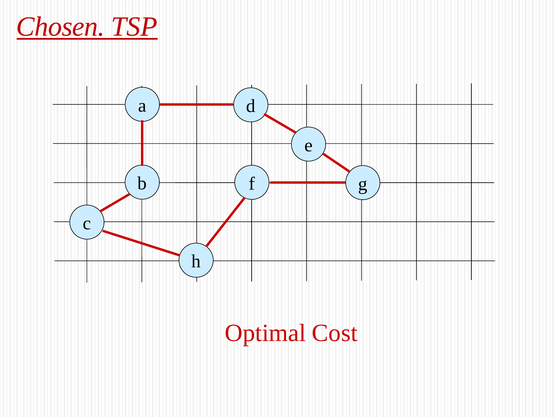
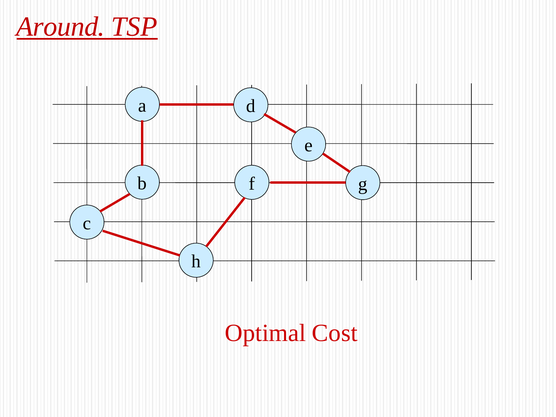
Chosen: Chosen -> Around (61, 27)
